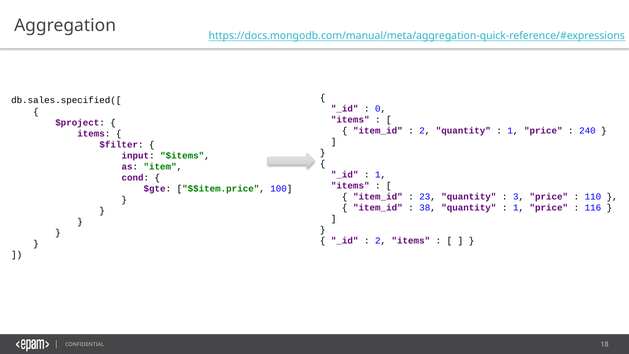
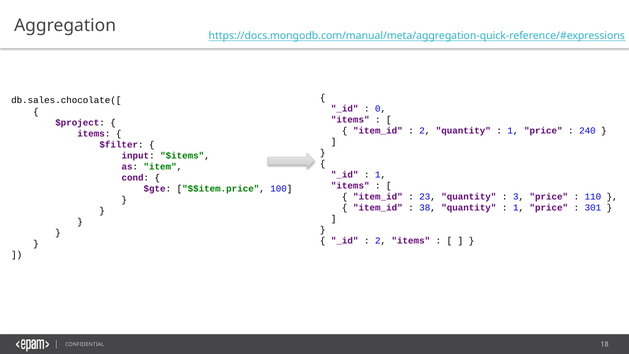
db.sales.specified([: db.sales.specified([ -> db.sales.chocolate([ (66, 100)
116: 116 -> 301 (593, 208)
